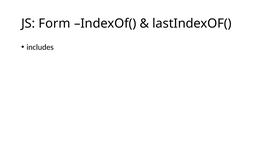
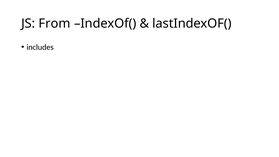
Form: Form -> From (55, 23)
